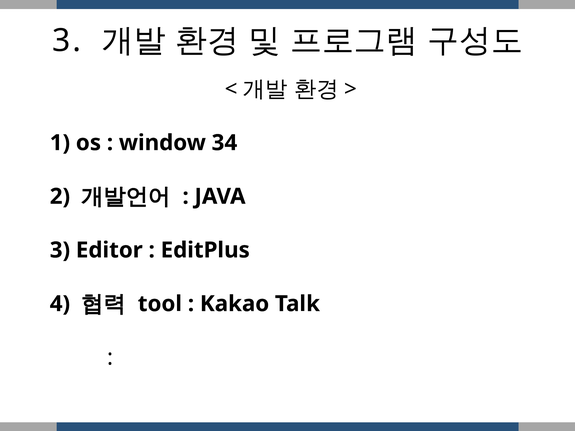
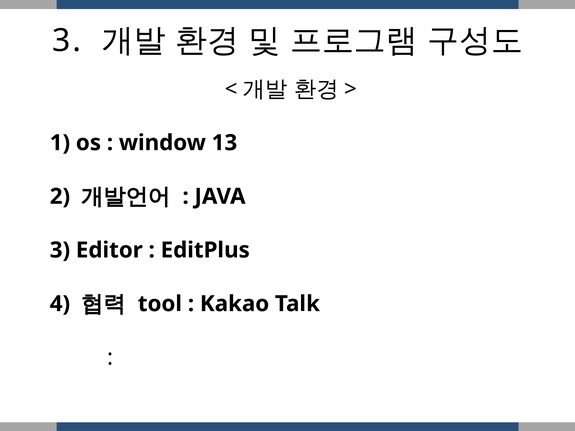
34: 34 -> 13 (224, 143)
